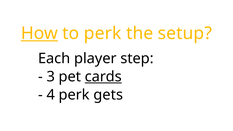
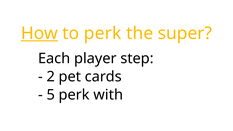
setup: setup -> super (185, 33)
3: 3 -> 2 (51, 77)
cards underline: present -> none (103, 77)
4: 4 -> 5 (51, 95)
gets: gets -> with (108, 95)
